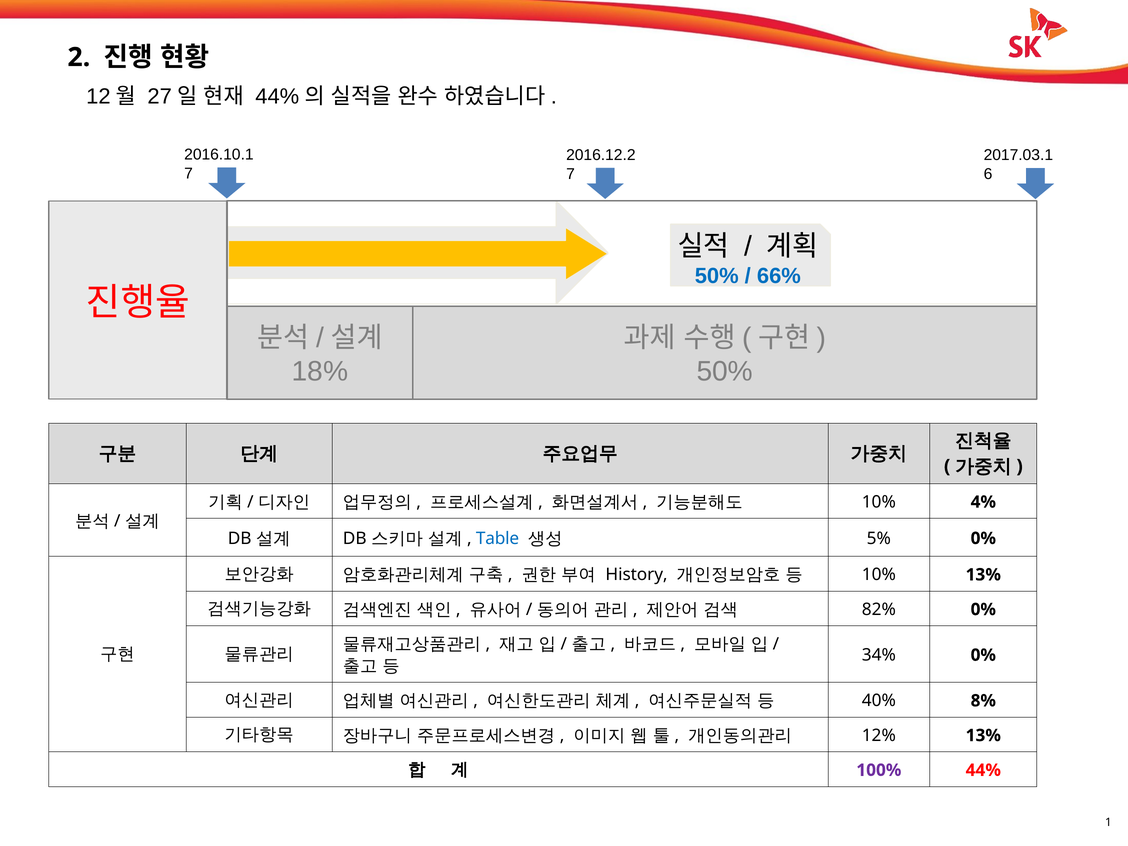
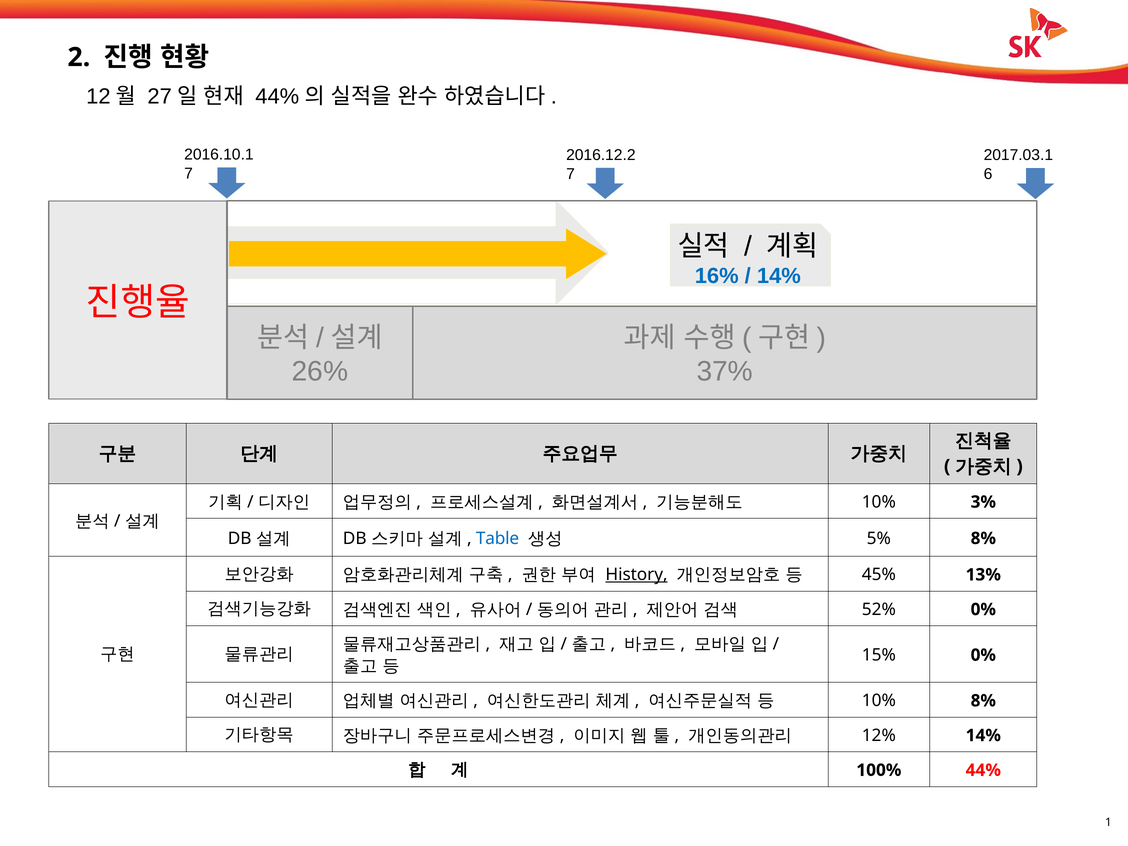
50%: 50% -> 16% (717, 276)
66%: 66% -> 14% (779, 276)
18%: 18% -> 26% (320, 372)
50%: 50% -> 37% (725, 372)
4%: 4% -> 3% (983, 502)
5% 0%: 0% -> 8% (983, 538)
History underline: none -> present (637, 575)
10%: 10% -> 45% (879, 575)
82%: 82% -> 52% (879, 609)
34%: 34% -> 15% (879, 655)
40%: 40% -> 10% (879, 701)
12% 13%: 13% -> 14% (983, 735)
100% colour: purple -> black (879, 770)
